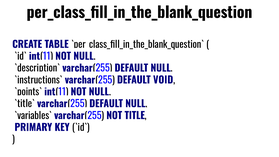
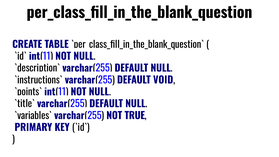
TITLE: TITLE -> TRUE (135, 116)
